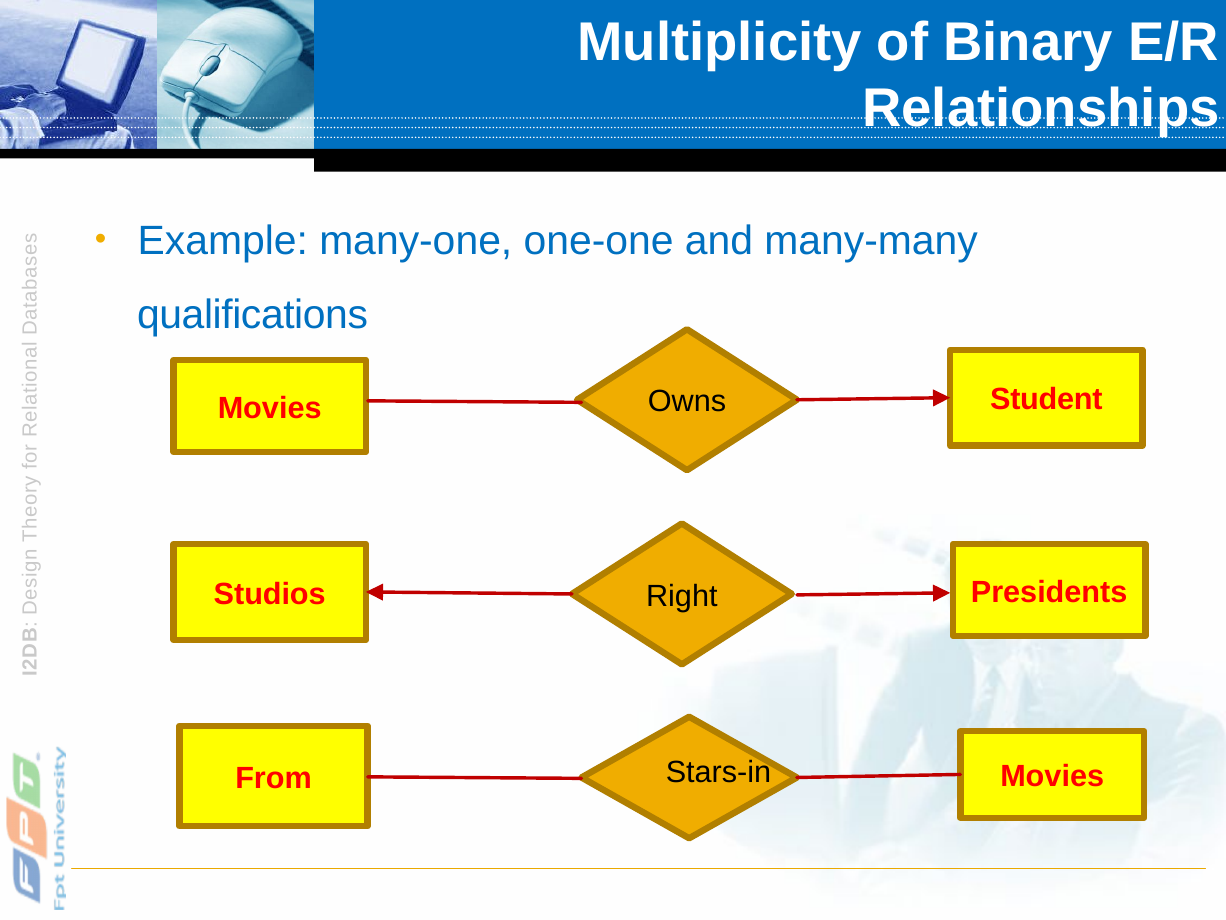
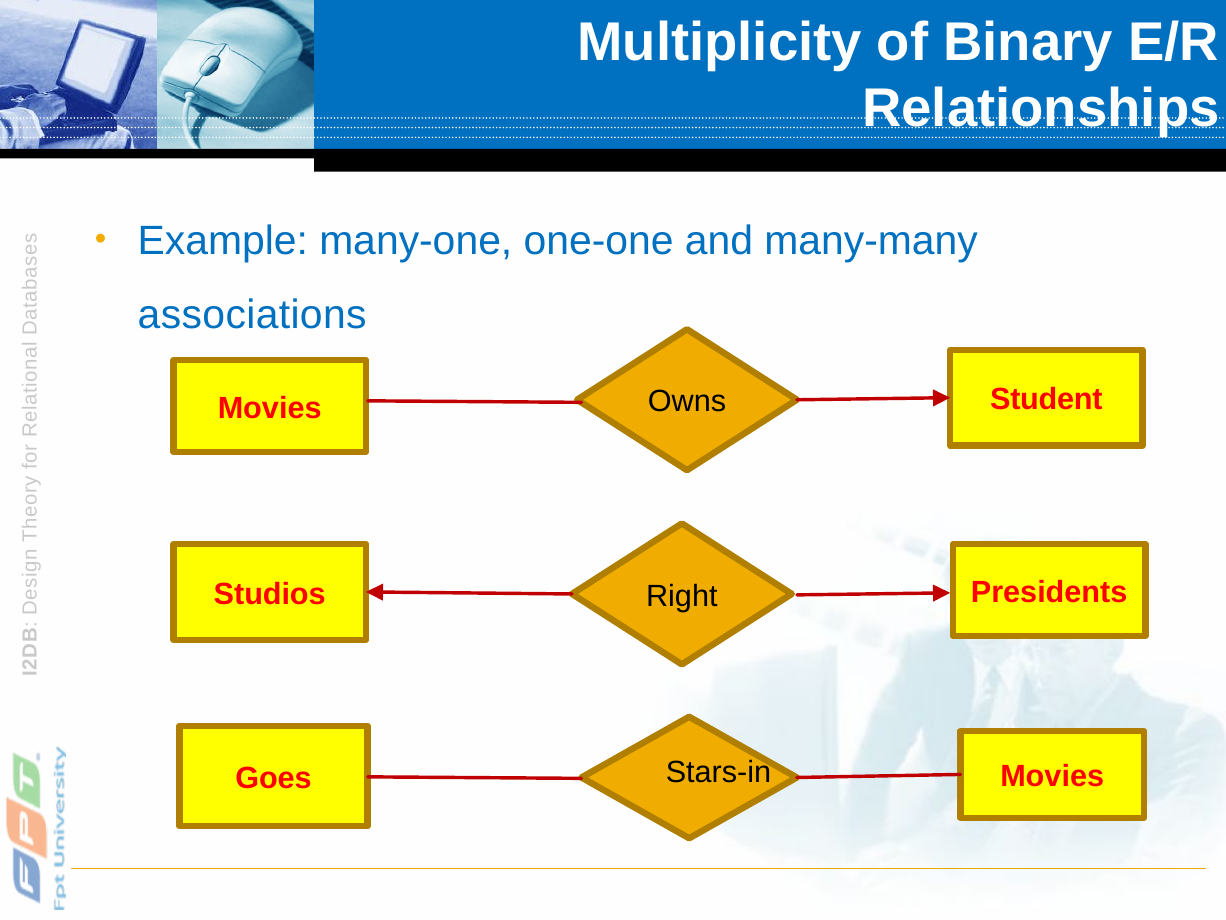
qualifications: qualifications -> associations (252, 314)
From: From -> Goes (274, 778)
